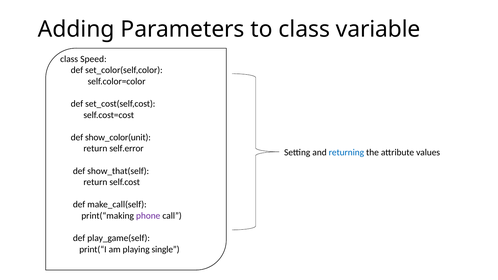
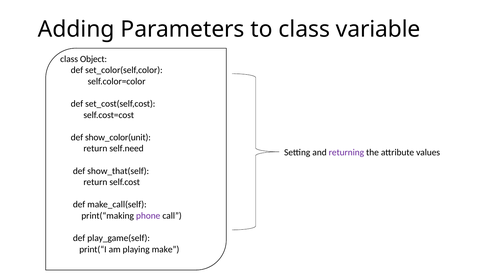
Speed: Speed -> Object (94, 59)
self.error: self.error -> self.need (127, 149)
returning colour: blue -> purple (346, 152)
single: single -> make (166, 249)
